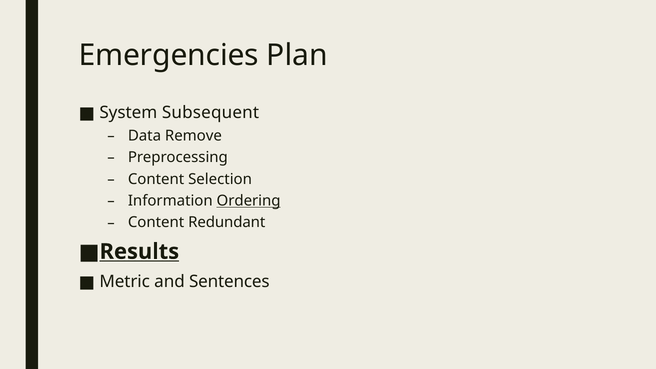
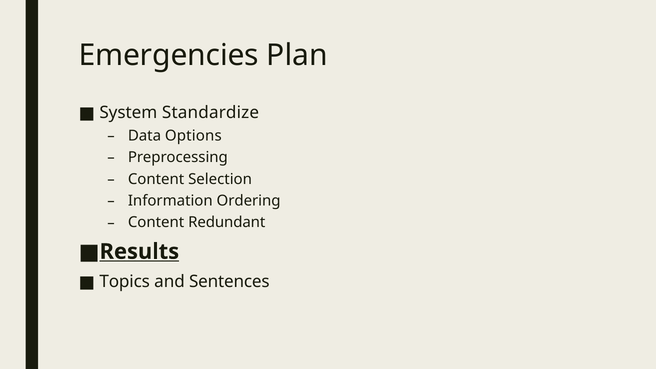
Subsequent: Subsequent -> Standardize (211, 113)
Remove: Remove -> Options (193, 136)
Ordering underline: present -> none (249, 201)
Metric: Metric -> Topics (125, 282)
